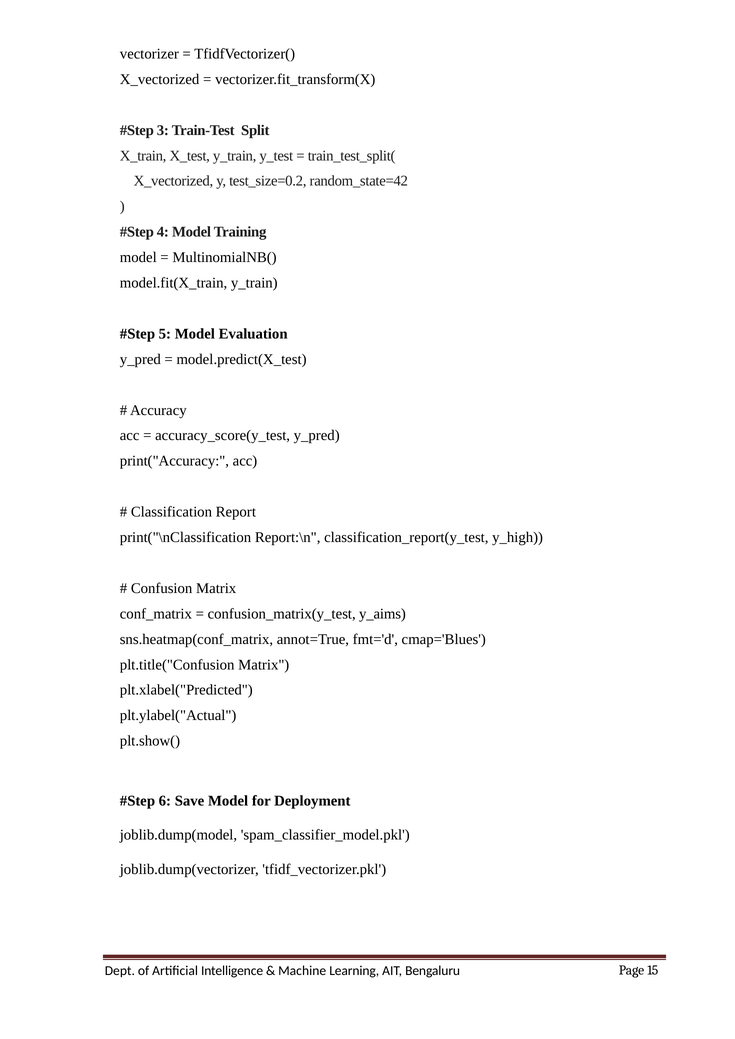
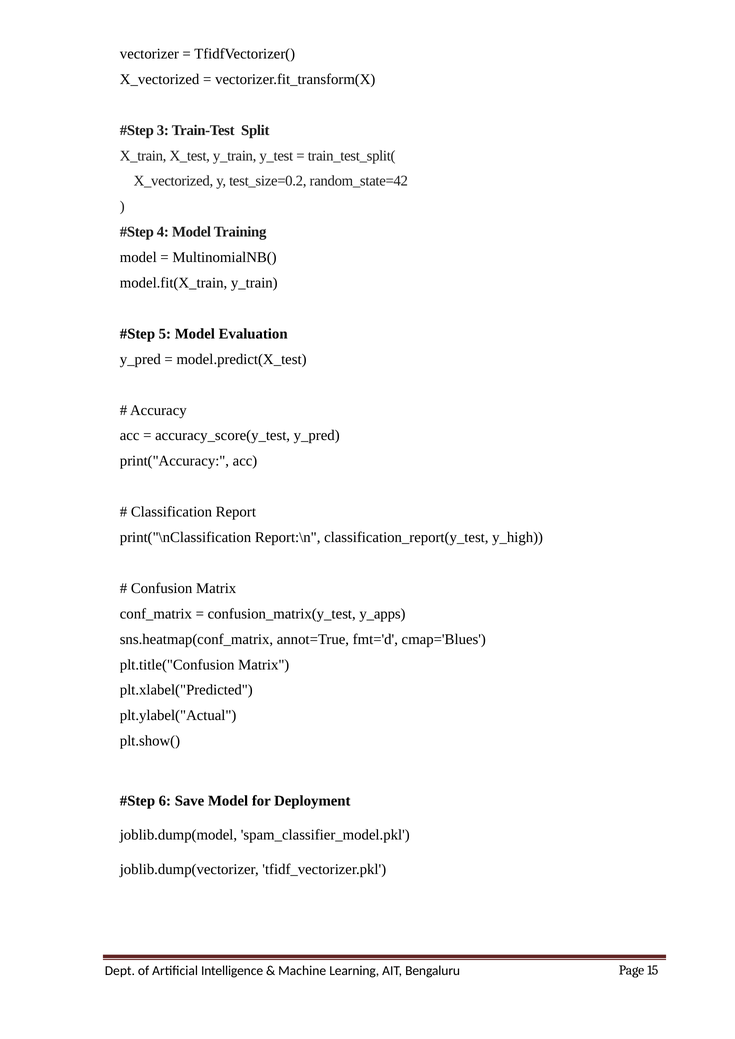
y_aims: y_aims -> y_apps (382, 614)
